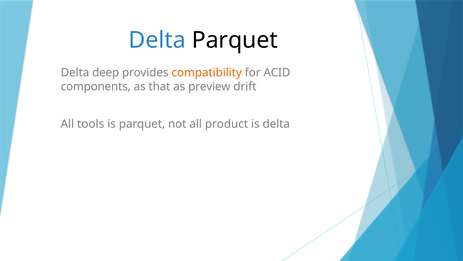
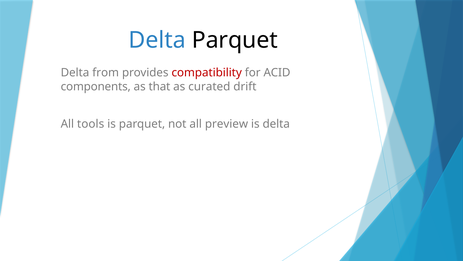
deep: deep -> from (106, 73)
compatibility colour: orange -> red (207, 73)
preview: preview -> curated (209, 86)
product: product -> preview (226, 124)
